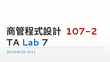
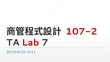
Lab colour: blue -> red (31, 42)
